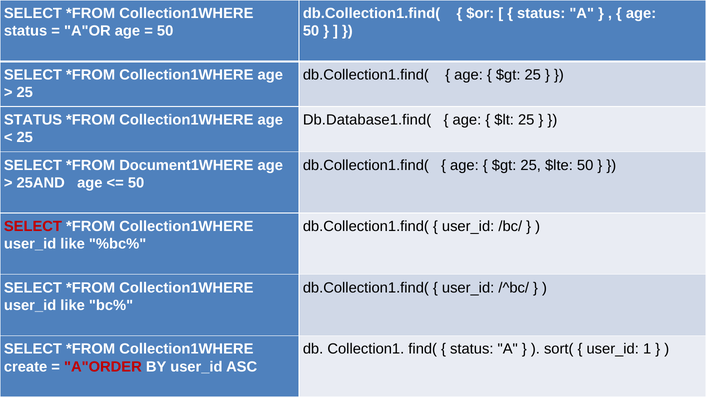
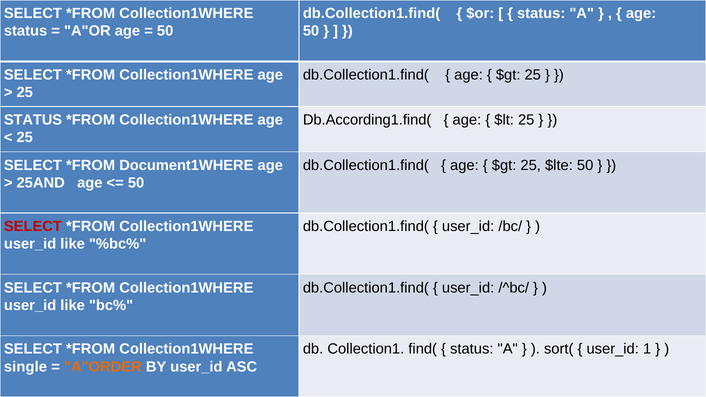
Db.Database1.find(: Db.Database1.find( -> Db.According1.find( (367, 120)
create: create -> single (25, 367)
A"ORDER colour: red -> orange (103, 367)
